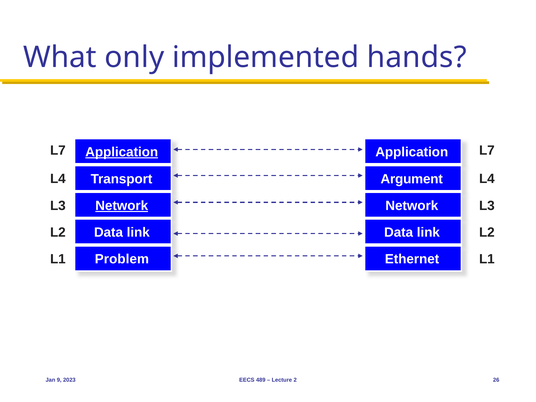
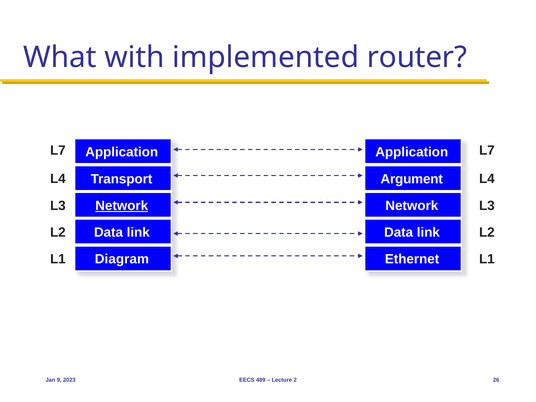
only: only -> with (134, 57)
hands: hands -> router (417, 57)
Application underline: present -> none (122, 152)
Problem: Problem -> Diagram (122, 259)
